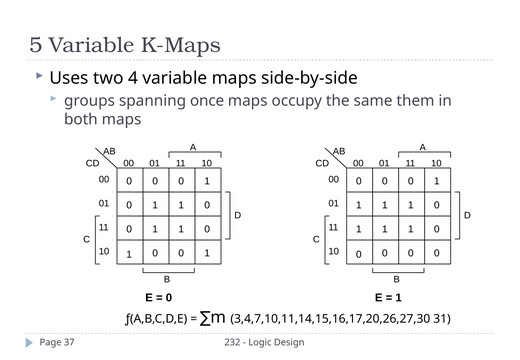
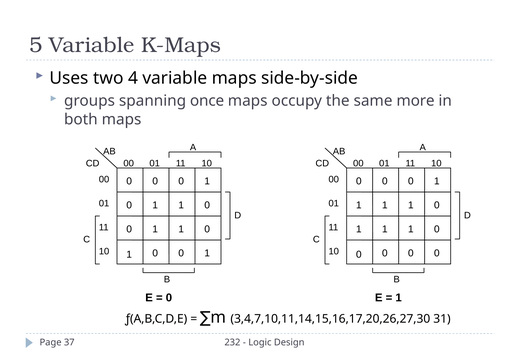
them: them -> more (416, 101)
